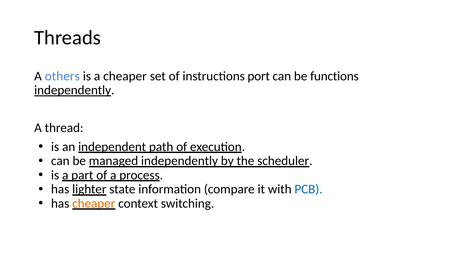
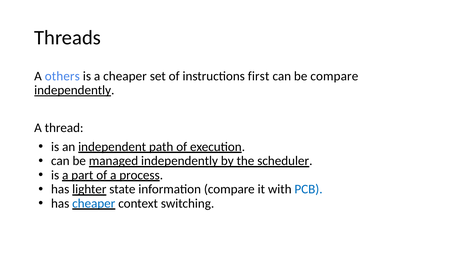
port: port -> first (259, 76)
be functions: functions -> compare (334, 76)
cheaper colour: orange -> blue (94, 203)
